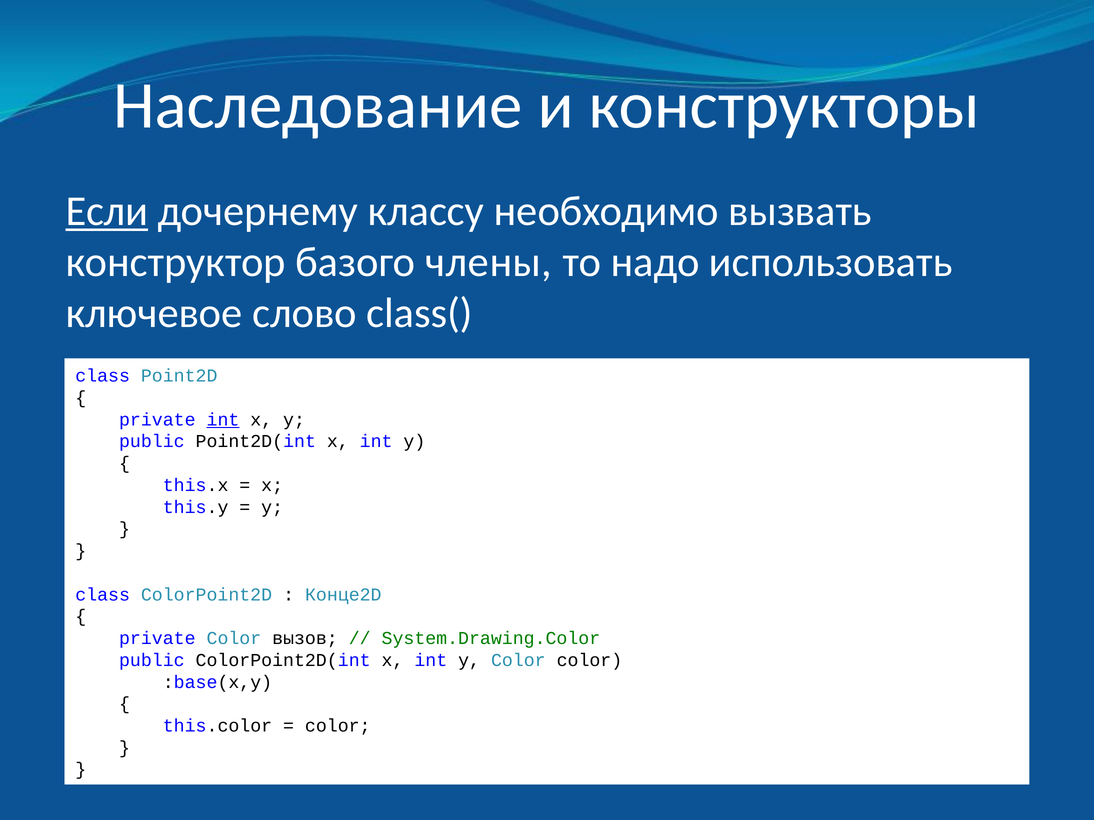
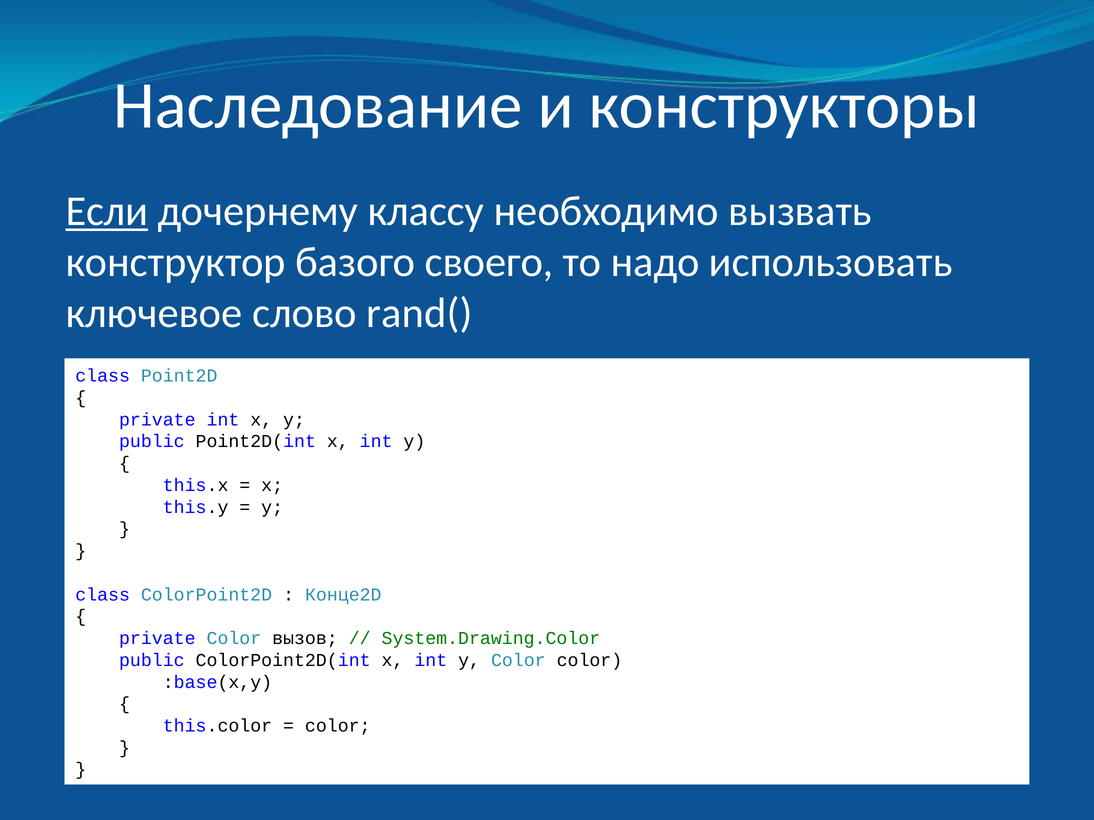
члены: члены -> своего (489, 262)
class(: class( -> rand( (419, 313)
int underline: present -> none (223, 420)
